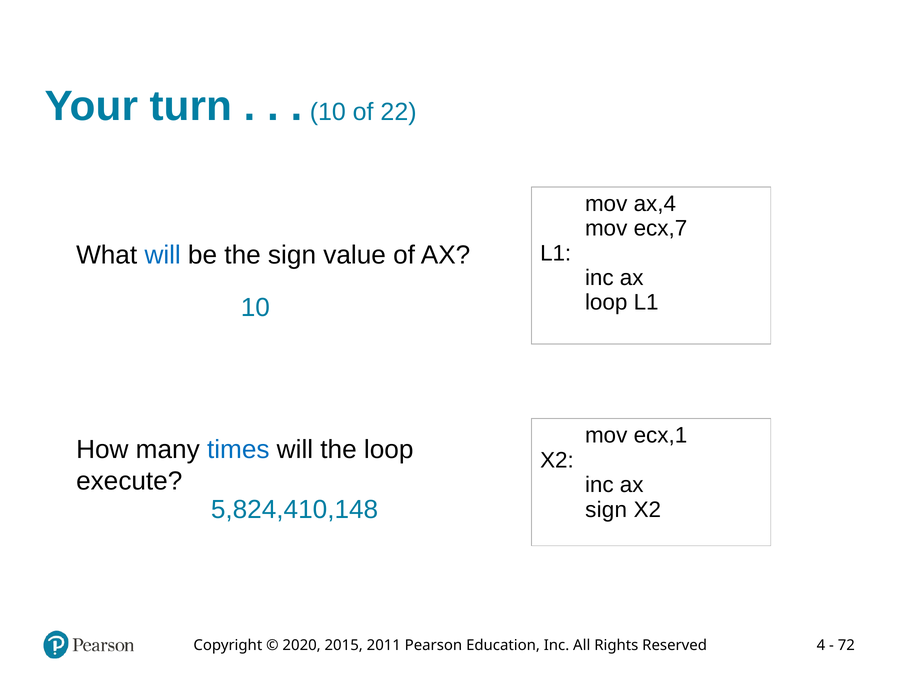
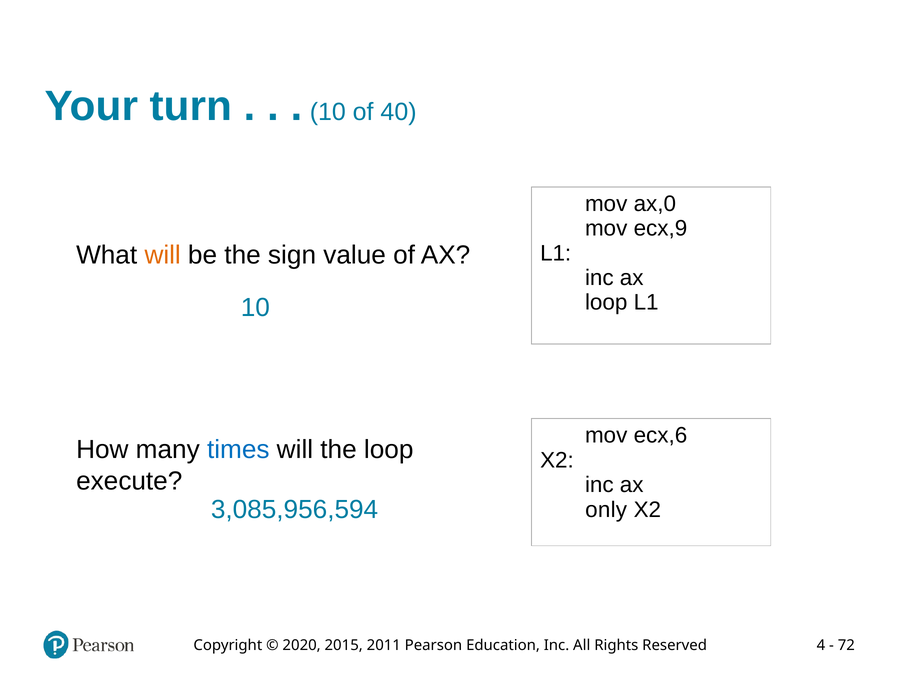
22: 22 -> 40 (399, 112)
ax,4: ax,4 -> ax,0 (655, 204)
ecx,7: ecx,7 -> ecx,9 (660, 229)
will colour: blue -> orange (163, 256)
ecx,1: ecx,1 -> ecx,6 (660, 436)
5,824,410,148: 5,824,410,148 -> 3,085,956,594 (295, 510)
sign: sign -> only (606, 510)
